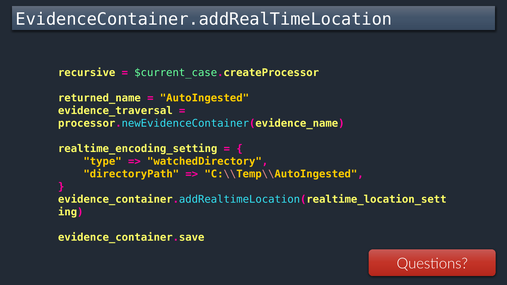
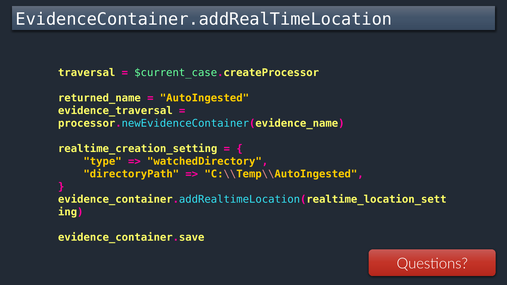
recursive: recursive -> traversal (87, 73)
realtime_encoding_setting: realtime_encoding_setting -> realtime_creation_setting (138, 149)
